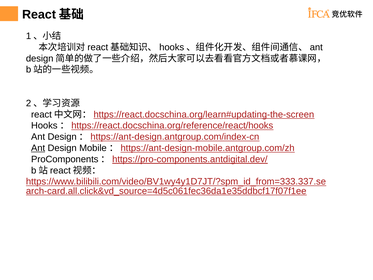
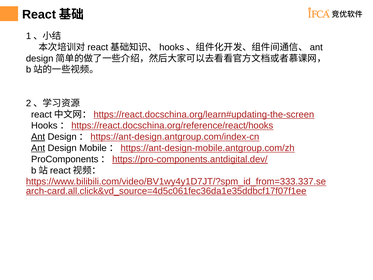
Ant underline: none -> present (38, 137)
